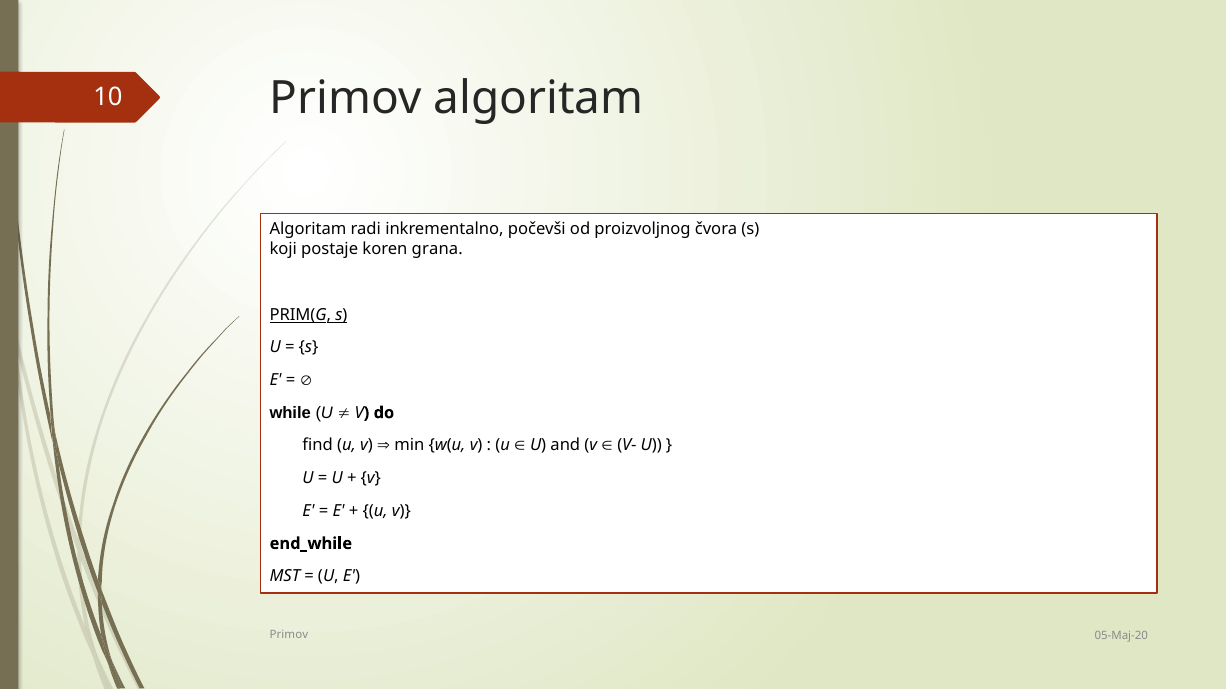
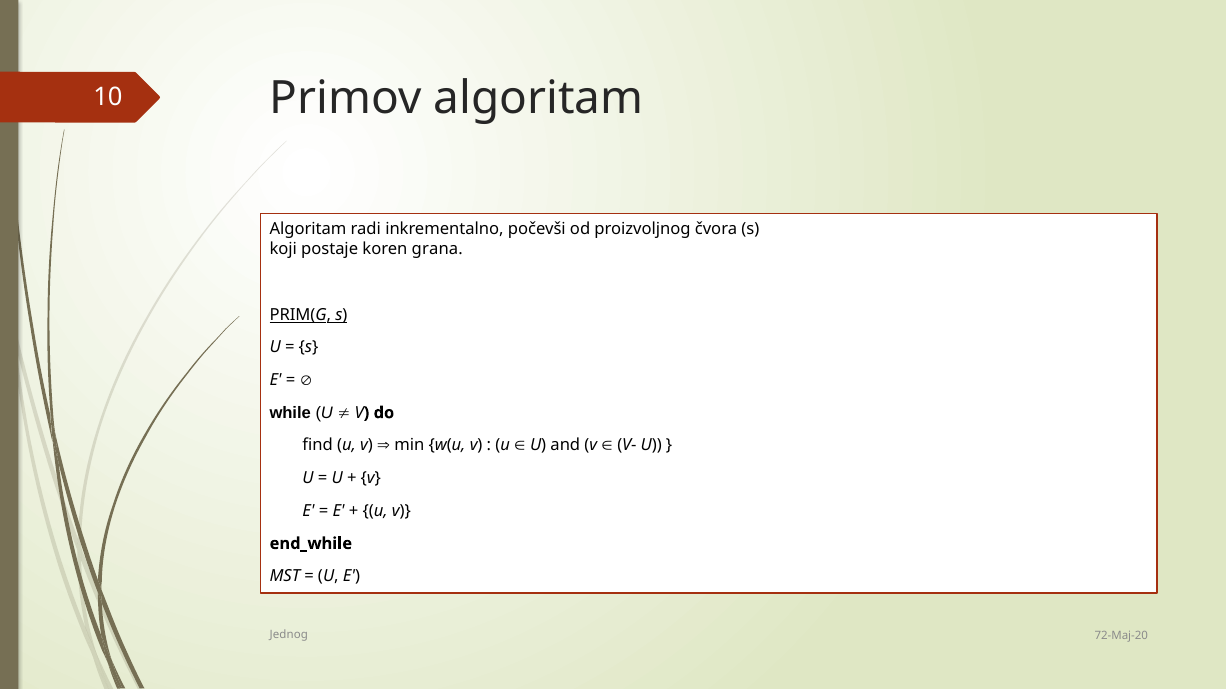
Primov: Primov -> Jednog (289, 635)
05-Maj-20: 05-Maj-20 -> 72-Maj-20 (1121, 636)
